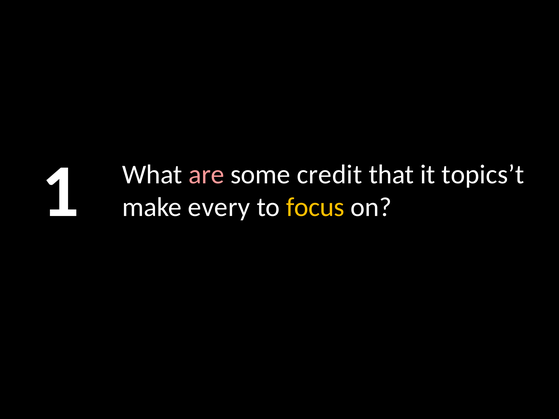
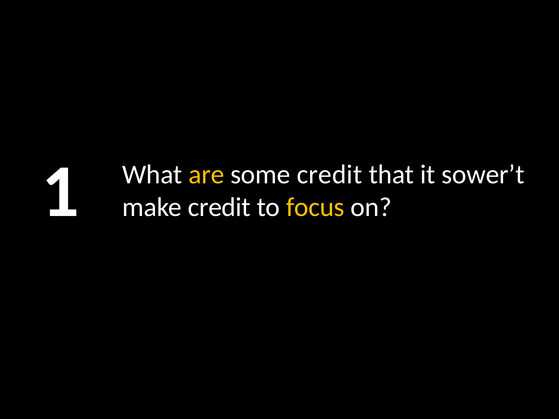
are colour: pink -> yellow (206, 175)
topics’t: topics’t -> sower’t (483, 175)
make every: every -> credit (219, 207)
